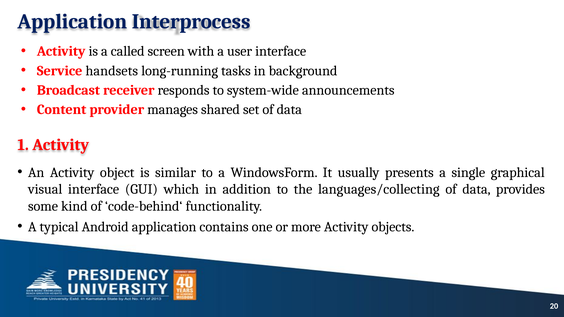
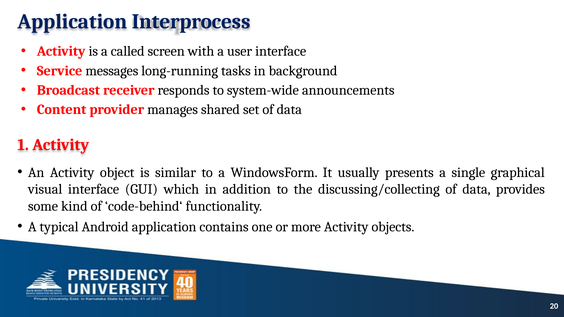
handsets: handsets -> messages (112, 71)
languages/collecting: languages/collecting -> discussing/collecting (379, 189)
